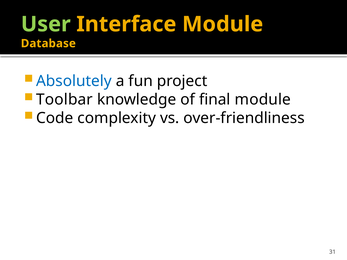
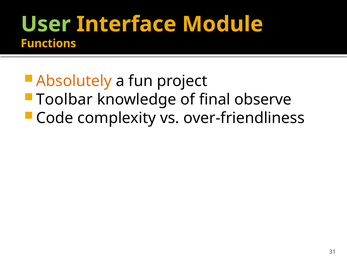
Database: Database -> Functions (48, 43)
Absolutely colour: blue -> orange (74, 81)
final module: module -> observe (263, 100)
